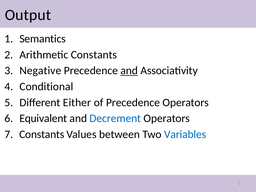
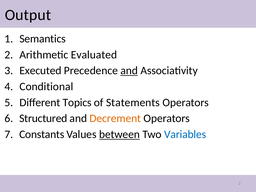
Arithmetic Constants: Constants -> Evaluated (94, 55)
Negative: Negative -> Executed (40, 71)
Either: Either -> Topics (77, 103)
of Precedence: Precedence -> Statements (133, 103)
Equivalent: Equivalent -> Structured (43, 118)
Decrement colour: blue -> orange (115, 118)
between underline: none -> present (119, 134)
